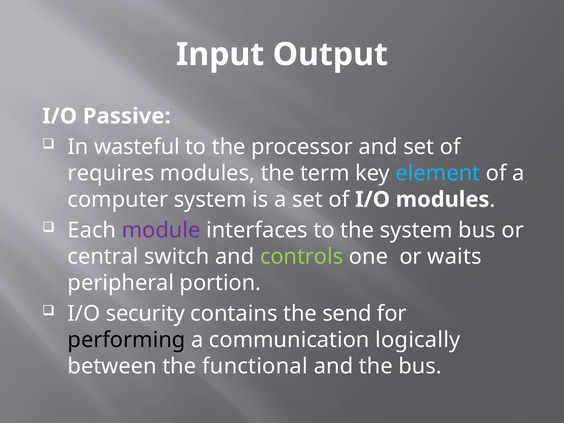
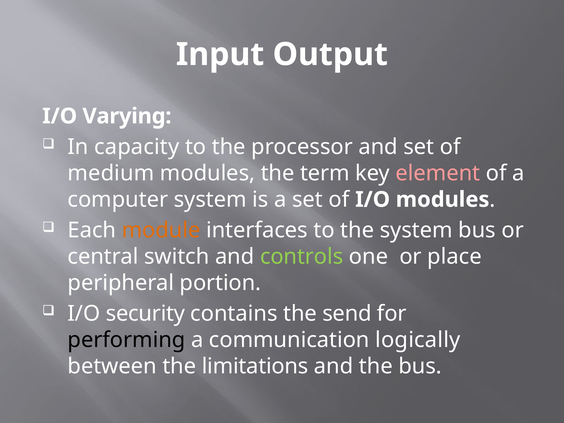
Passive: Passive -> Varying (127, 116)
wasteful: wasteful -> capacity (137, 147)
requires: requires -> medium (111, 173)
element colour: light blue -> pink (438, 173)
module colour: purple -> orange (161, 230)
waits: waits -> place (455, 257)
functional: functional -> limitations (255, 366)
